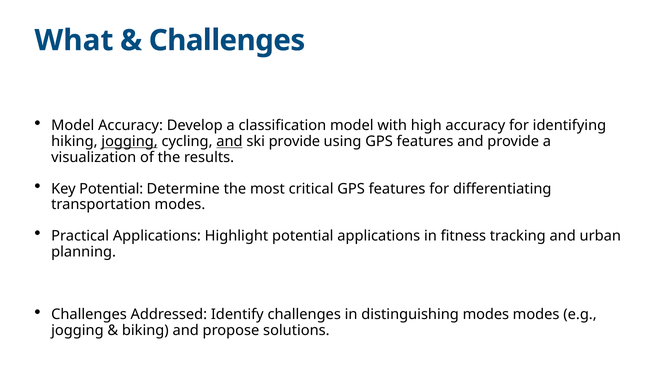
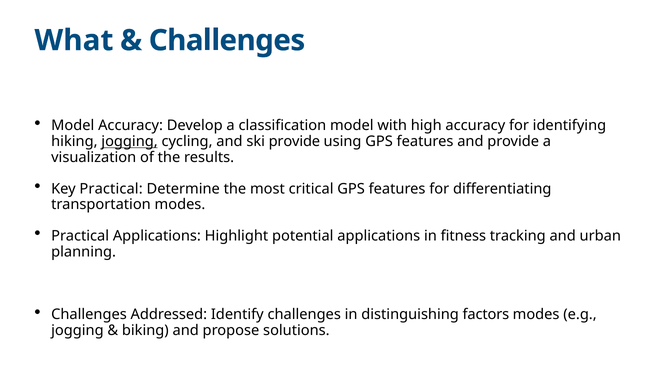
and underline: present -> none (229, 142)
Key Potential: Potential -> Practical (111, 189)
distinguishing modes: modes -> factors (486, 315)
